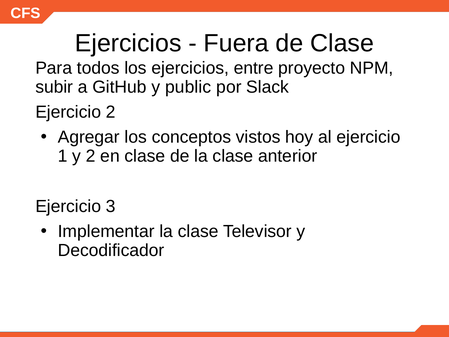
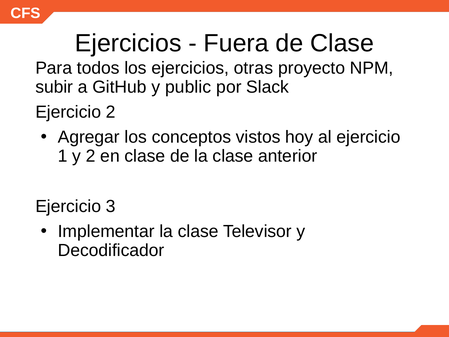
entre: entre -> otras (254, 68)
